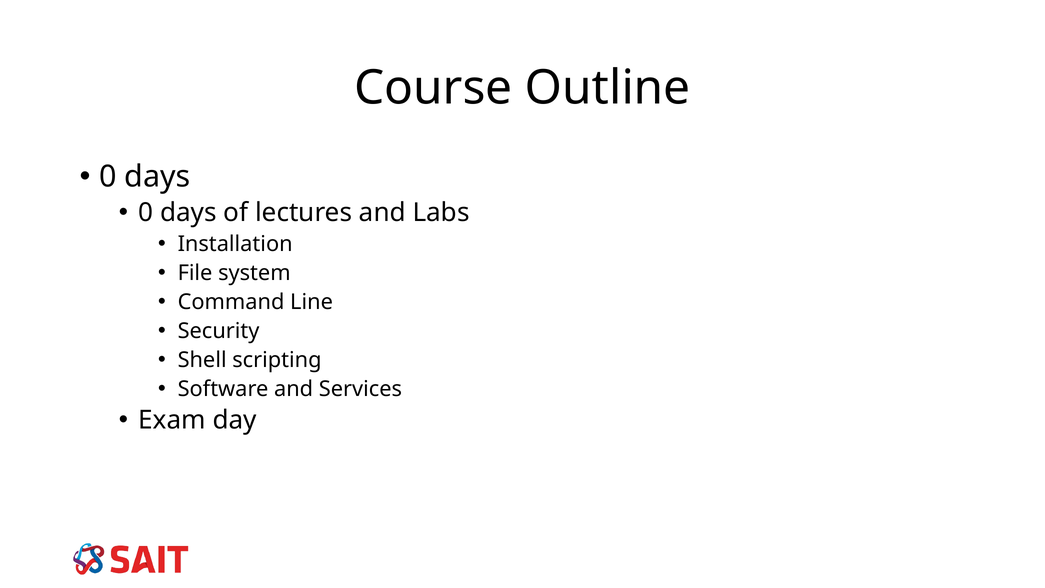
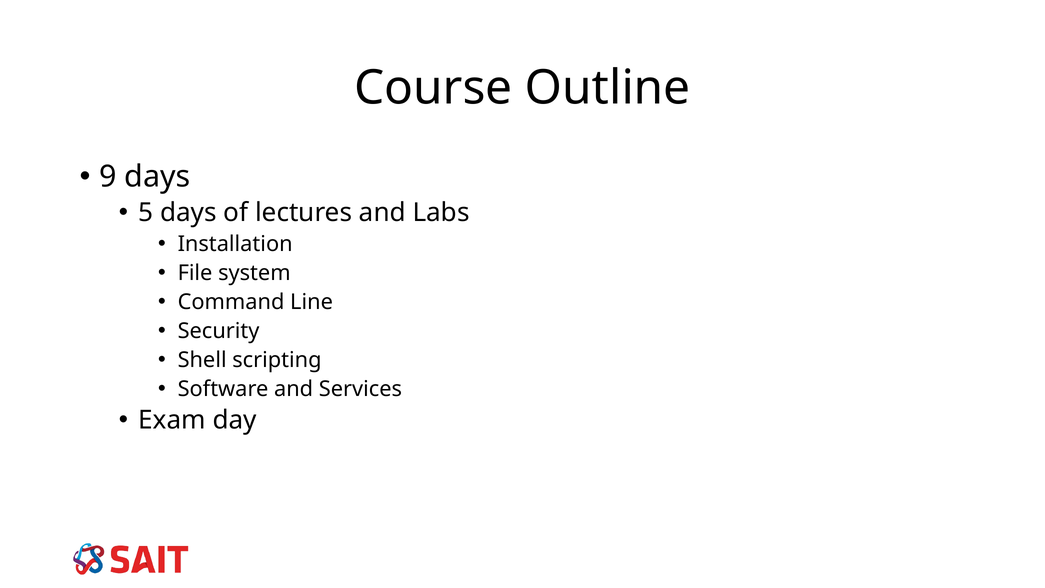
0: 0 -> 9 (108, 177)
0: 0 -> 5 (146, 213)
